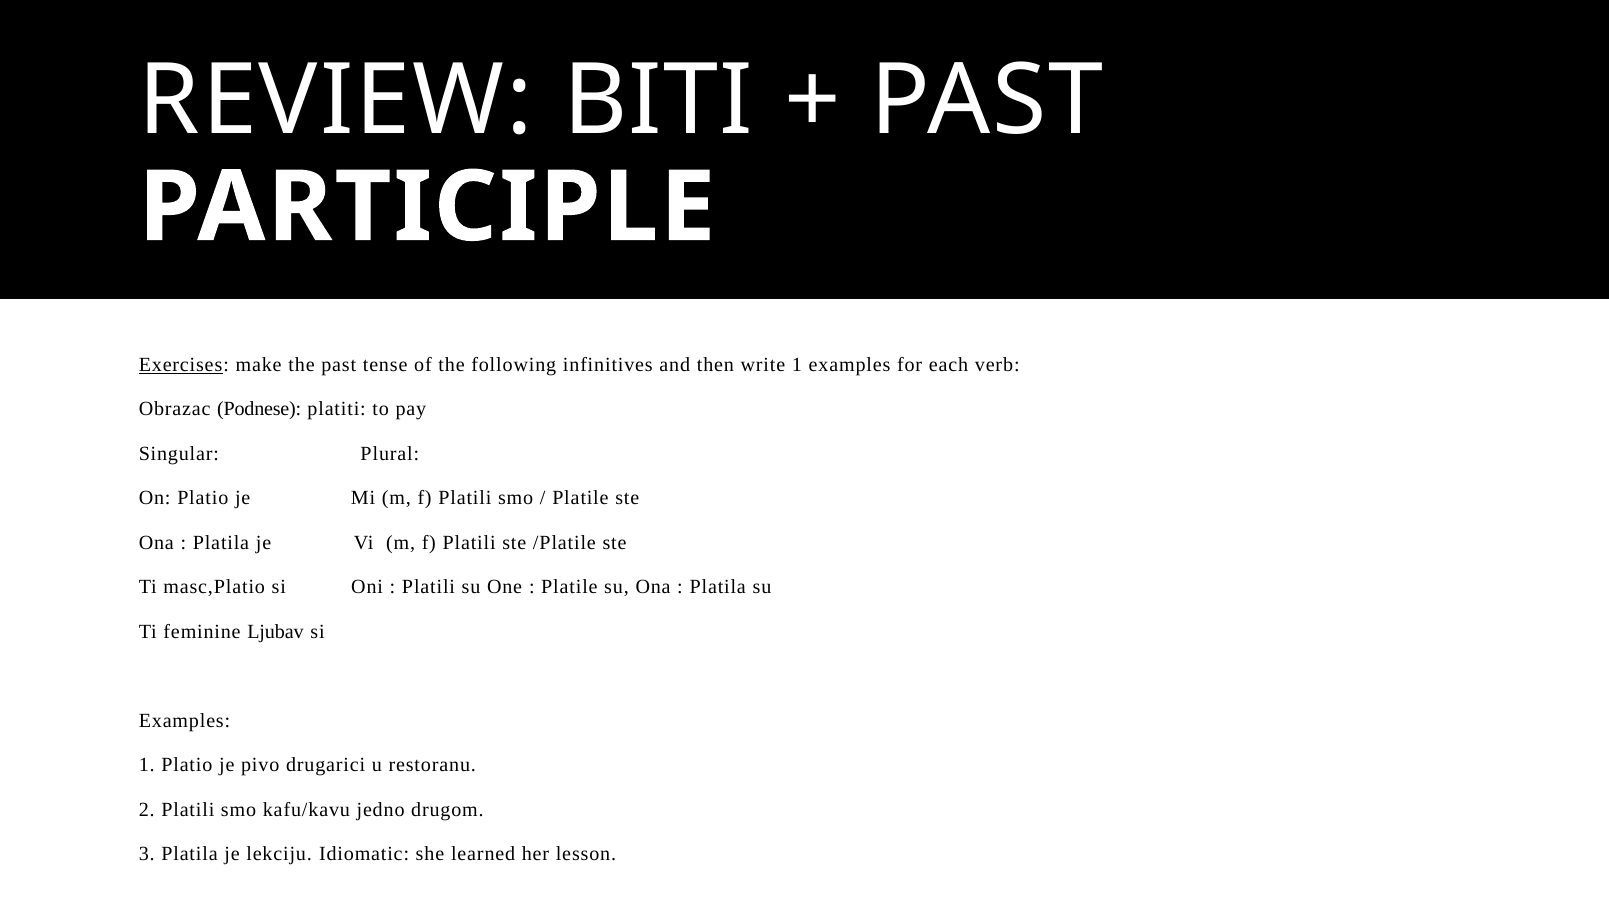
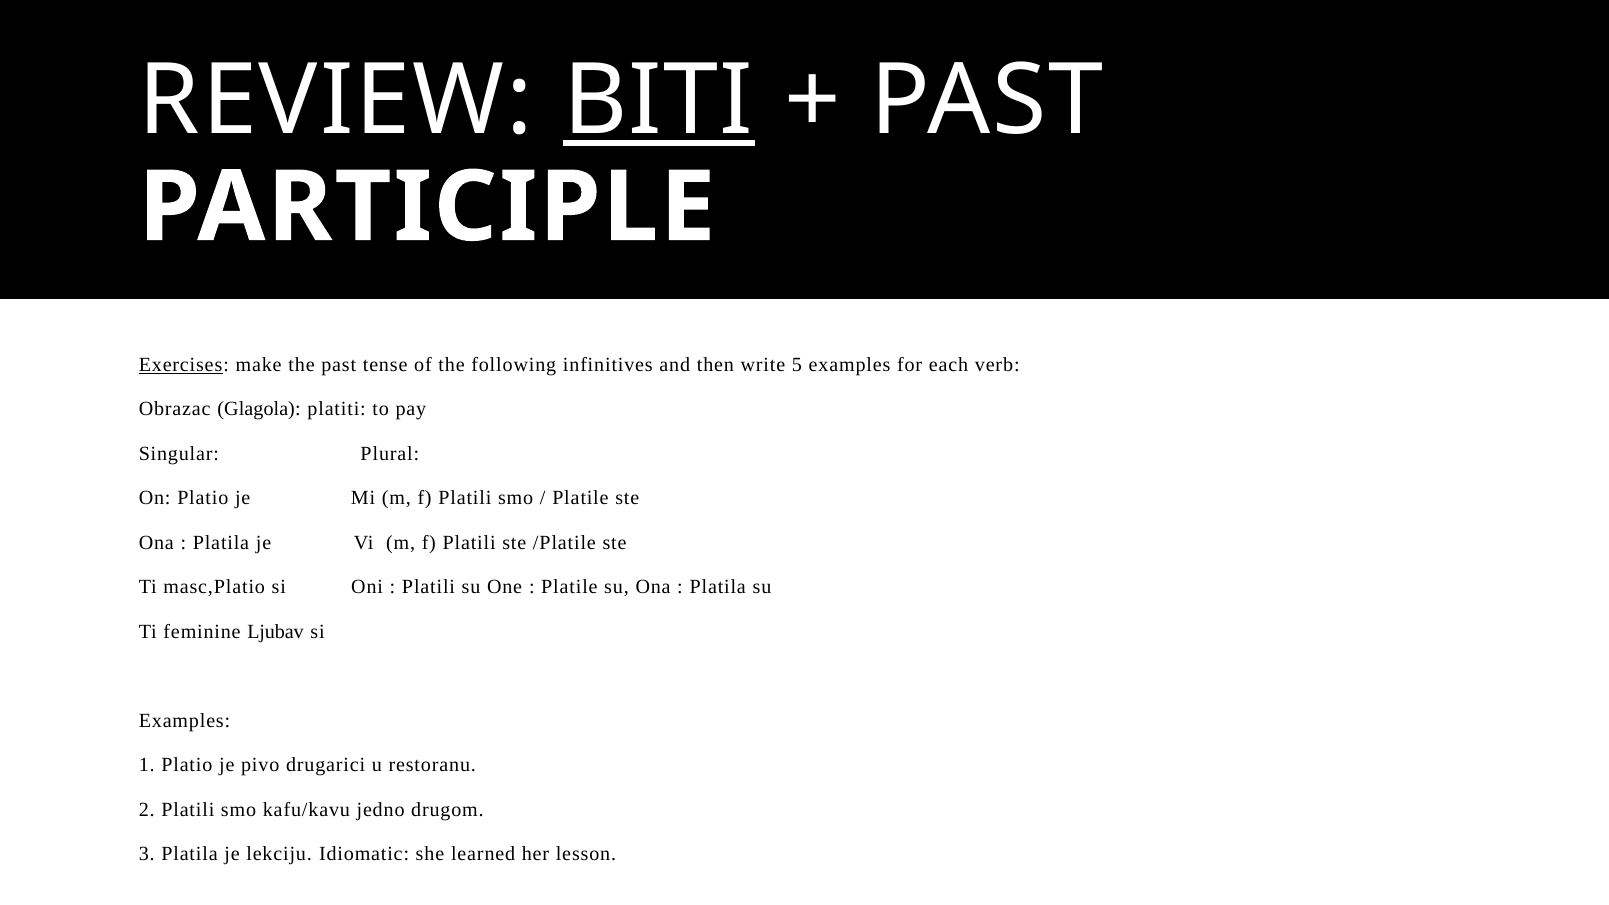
BITI underline: none -> present (658, 101)
write 1: 1 -> 5 (797, 365)
Podnese: Podnese -> Glagola (259, 409)
